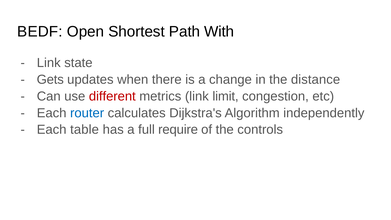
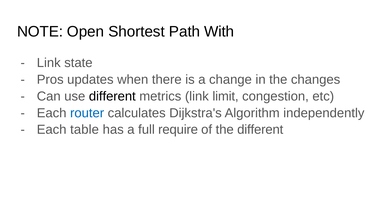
BEDF: BEDF -> NOTE (40, 32)
Gets: Gets -> Pros (50, 80)
distance: distance -> changes (316, 80)
different colour: red -> black (112, 96)
the controls: controls -> different (260, 130)
